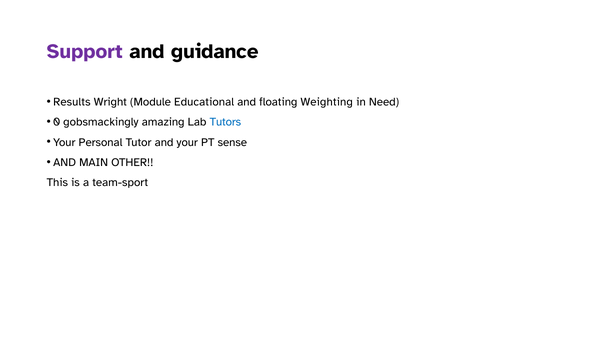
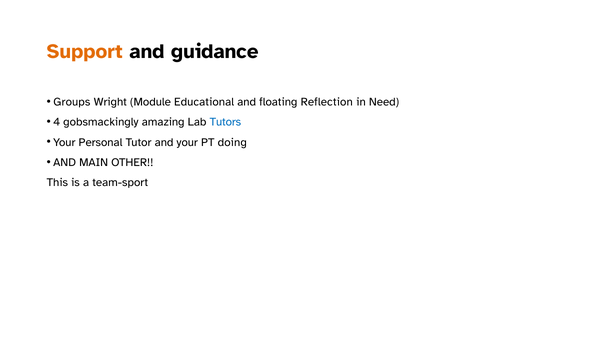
Support colour: purple -> orange (85, 52)
Results: Results -> Groups (72, 102)
Weighting: Weighting -> Reflection (327, 102)
0: 0 -> 4 (57, 122)
sense: sense -> doing (232, 142)
